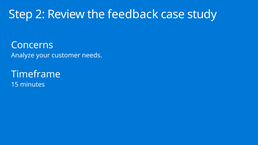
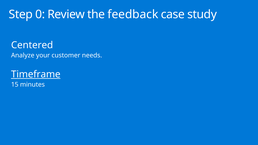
2: 2 -> 0 (40, 14)
Concerns: Concerns -> Centered (32, 45)
Timeframe underline: none -> present (36, 74)
